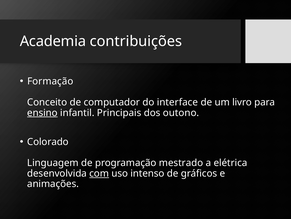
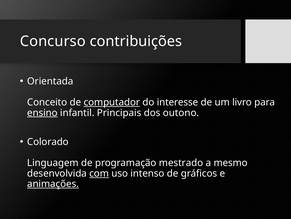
Academia: Academia -> Concurso (53, 41)
Formação: Formação -> Orientada (50, 81)
computador underline: none -> present (112, 102)
interface: interface -> interesse (178, 102)
elétrica: elétrica -> mesmo (231, 162)
animações underline: none -> present (53, 183)
